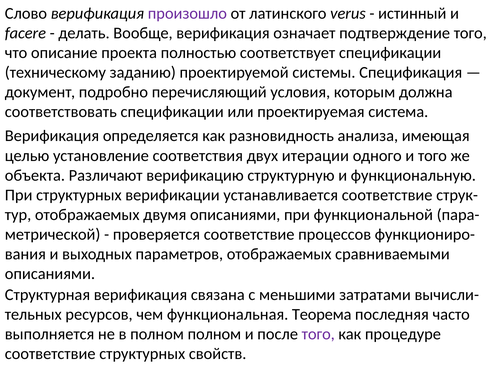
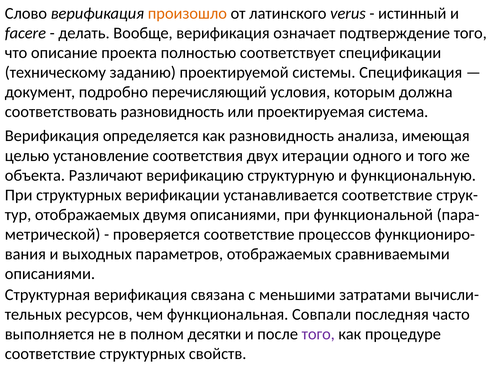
произошло colour: purple -> orange (187, 13)
соответствовать спецификации: спецификации -> разновидность (172, 112)
Теорема: Теорема -> Совпали (322, 314)
полном полном: полном -> десятки (214, 334)
